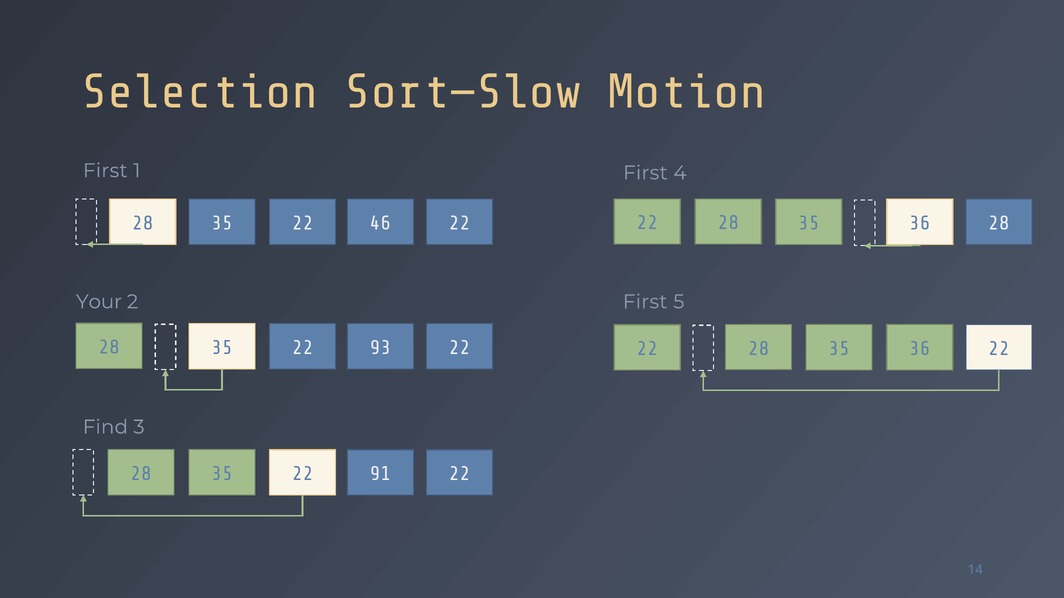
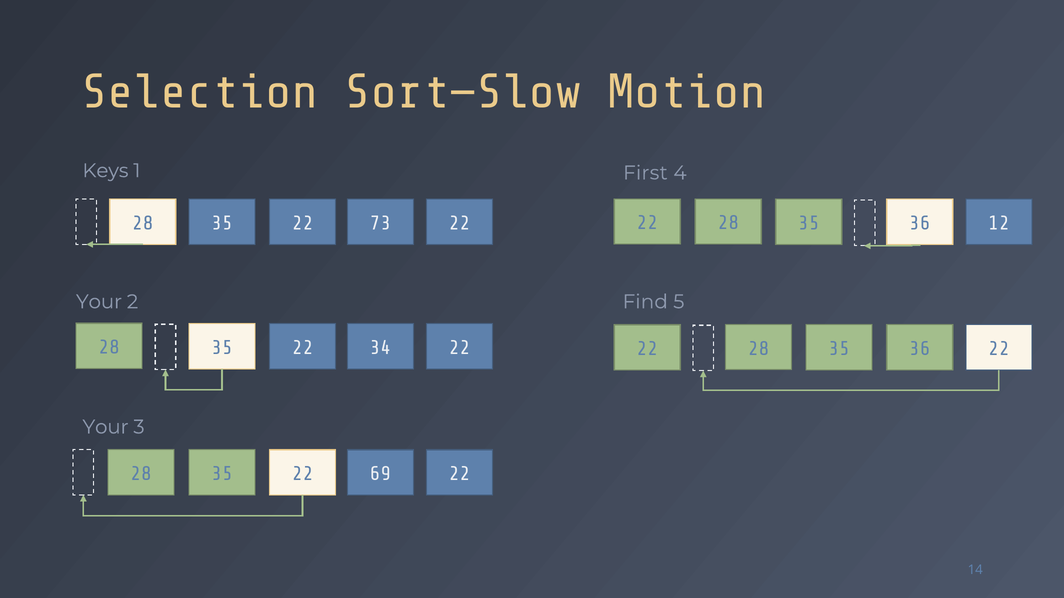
First: First -> Keys (105, 171)
36 28: 28 -> 12 (999, 223)
46: 46 -> 73 (380, 223)
First: First -> Find (645, 302)
93: 93 -> 34 (380, 348)
Find: Find -> Your (106, 427)
91: 91 -> 69 (380, 474)
